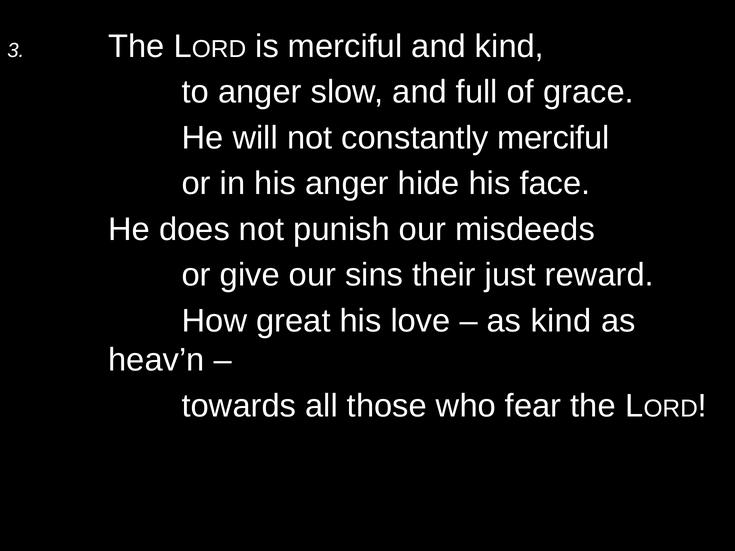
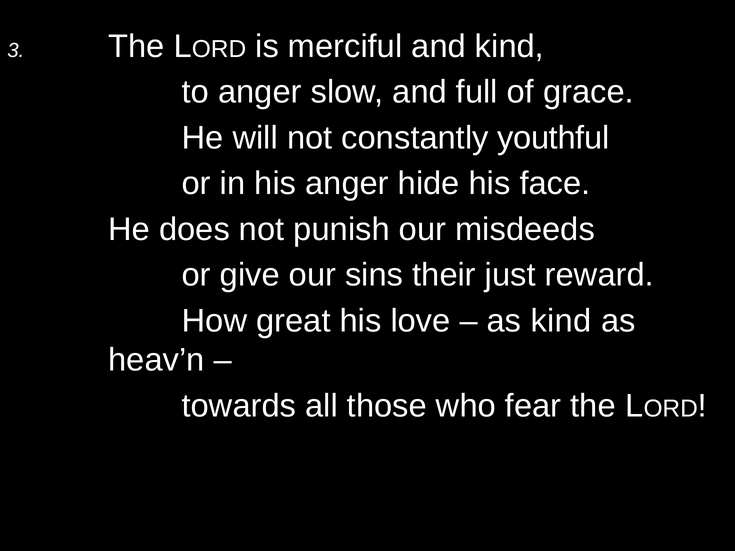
constantly merciful: merciful -> youthful (553, 138)
